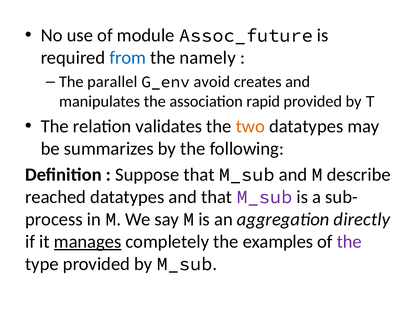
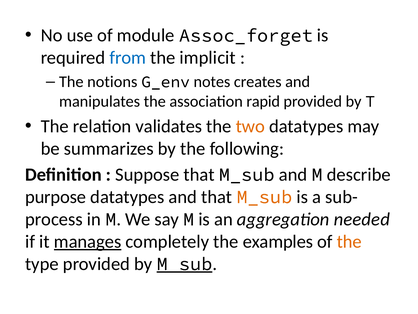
Assoc_future: Assoc_future -> Assoc_forget (246, 35)
namely: namely -> implicit (208, 58)
parallel: parallel -> notions (112, 82)
avoid: avoid -> notes (212, 82)
reached: reached -> purpose (56, 197)
M_sub colour: purple -> orange (264, 197)
directly: directly -> needed (362, 219)
the colour: purple -> orange (349, 241)
M_sub underline: none -> present (184, 264)
